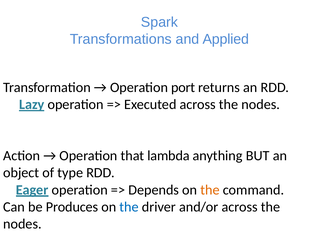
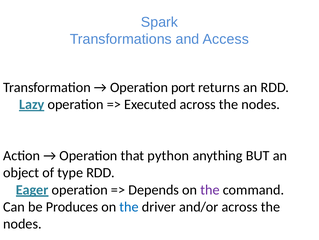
Applied: Applied -> Access (226, 39)
lambda: lambda -> python (168, 155)
the colour: orange -> purple (210, 189)
